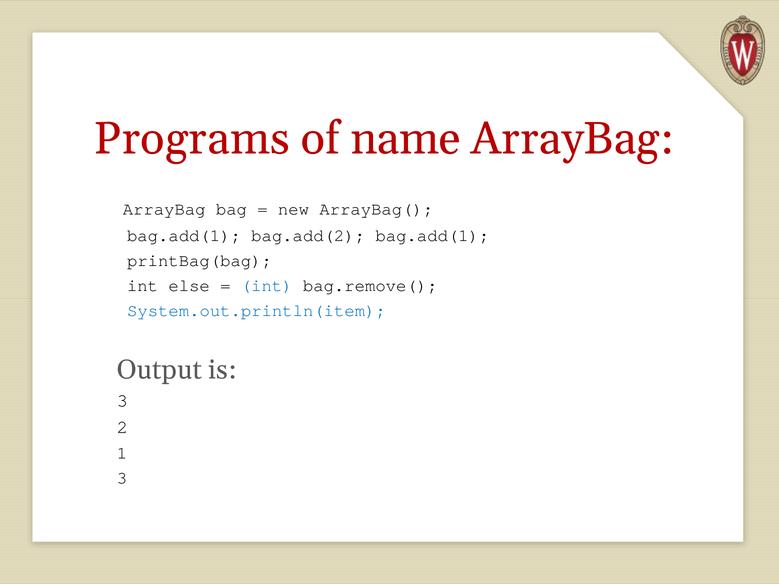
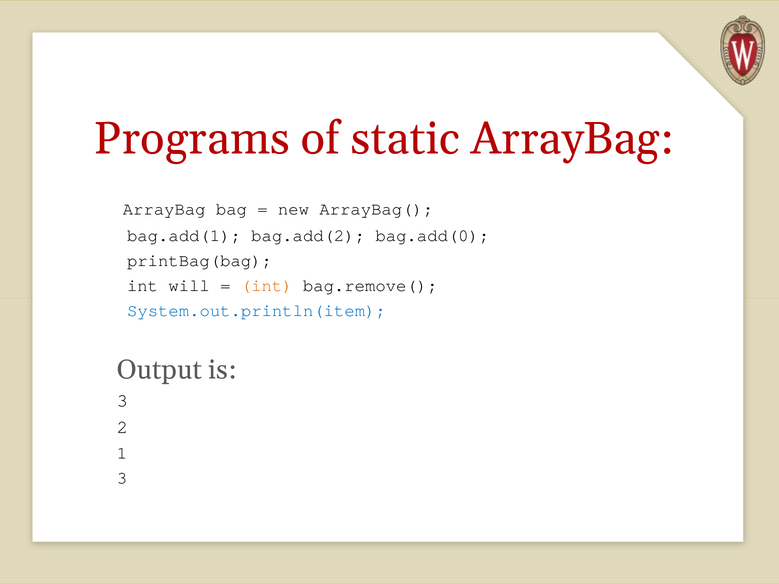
name: name -> static (405, 139)
bag.add(2 bag.add(1: bag.add(1 -> bag.add(0 (432, 236)
else: else -> will (189, 286)
int colour: blue -> orange (267, 286)
